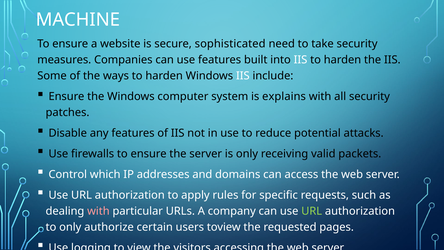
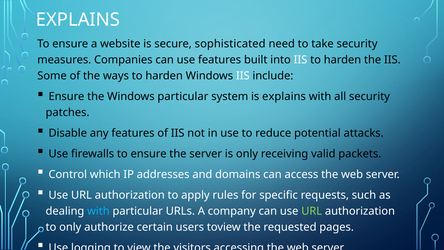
MACHINE: MACHINE -> EXPLAINS (78, 20)
Windows computer: computer -> particular (183, 96)
with colour: pink -> light blue (98, 211)
